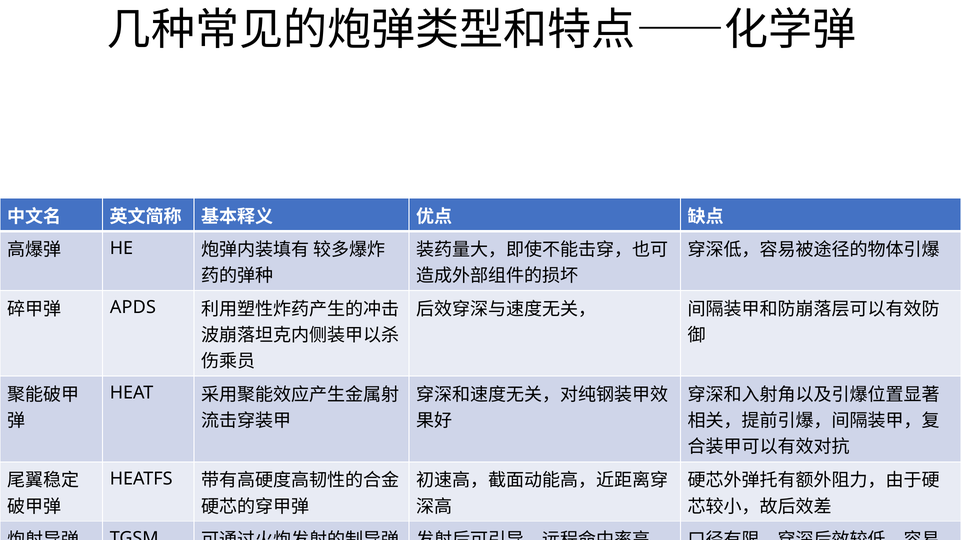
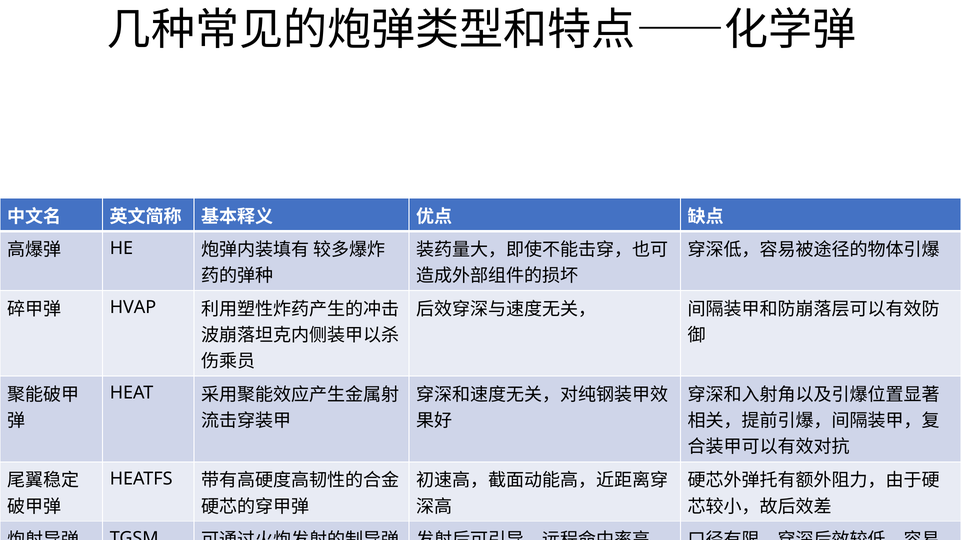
APDS: APDS -> HVAP (133, 308)
